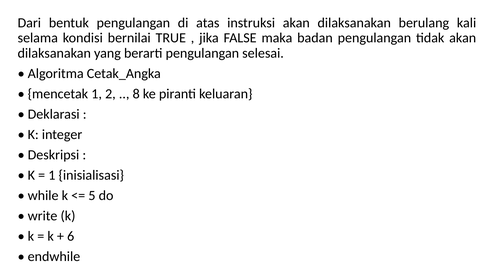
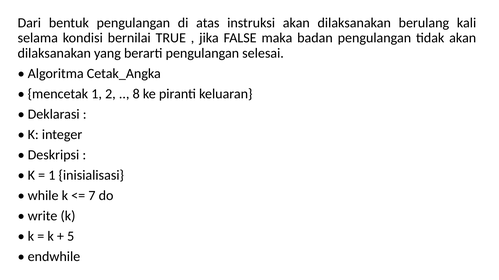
5: 5 -> 7 (92, 196)
6: 6 -> 5 (71, 237)
